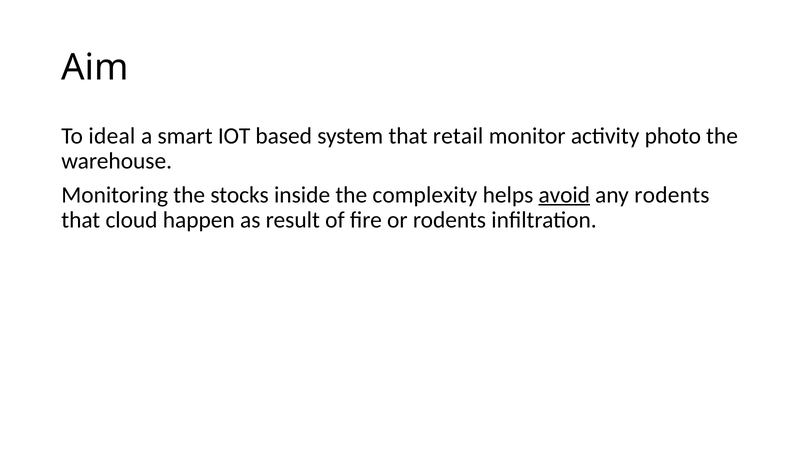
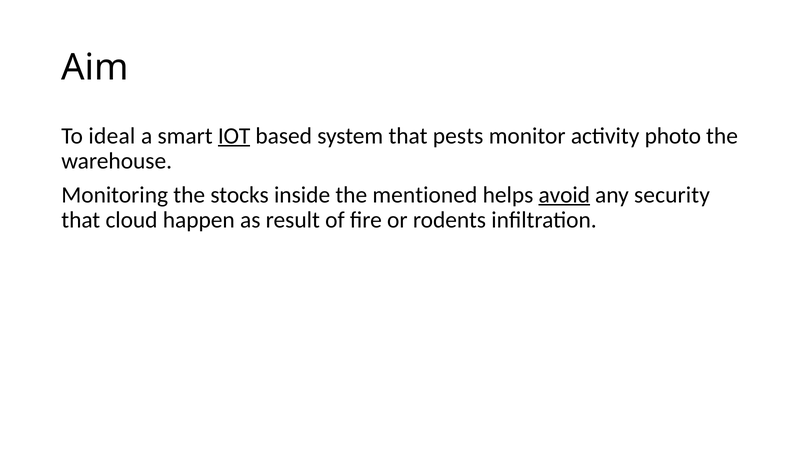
IOT underline: none -> present (234, 136)
retail: retail -> pests (458, 136)
complexity: complexity -> mentioned (425, 195)
any rodents: rodents -> security (672, 195)
